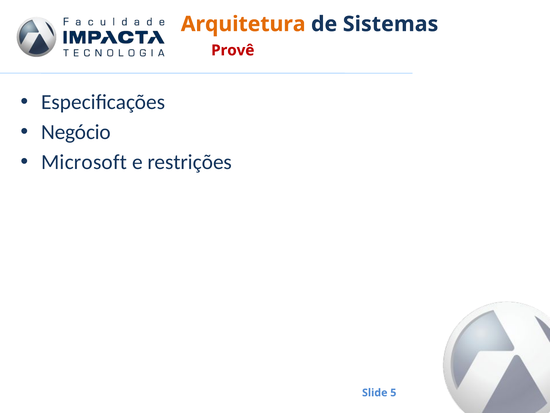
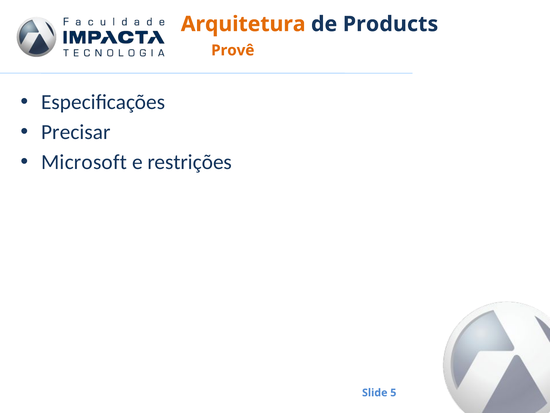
Sistemas: Sistemas -> Products (391, 24)
Provê colour: red -> orange (233, 50)
Negócio: Negócio -> Precisar (76, 132)
